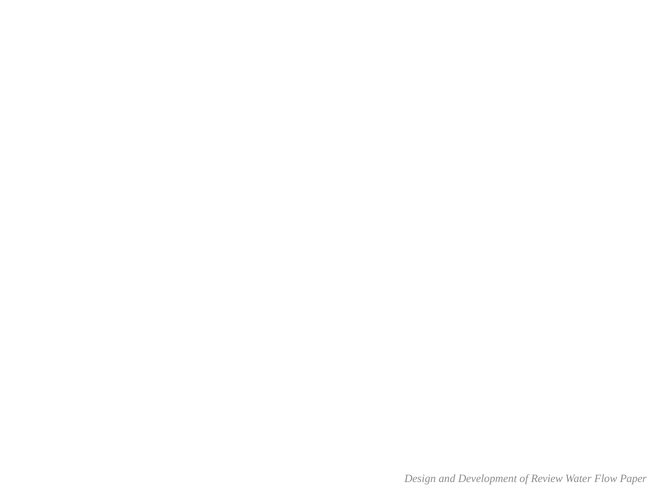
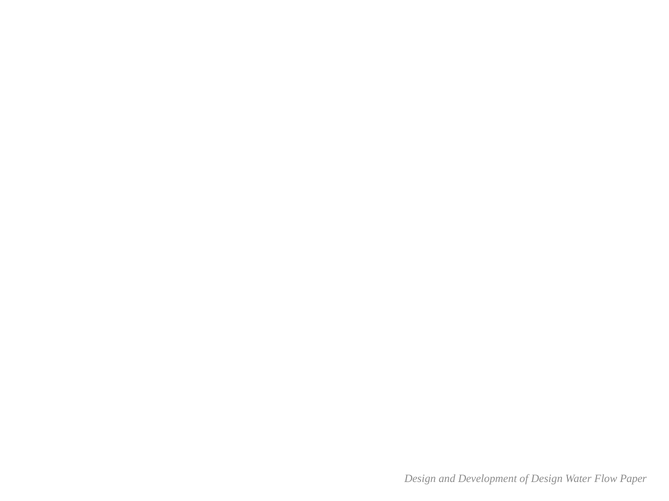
of Review: Review -> Design (547, 479)
